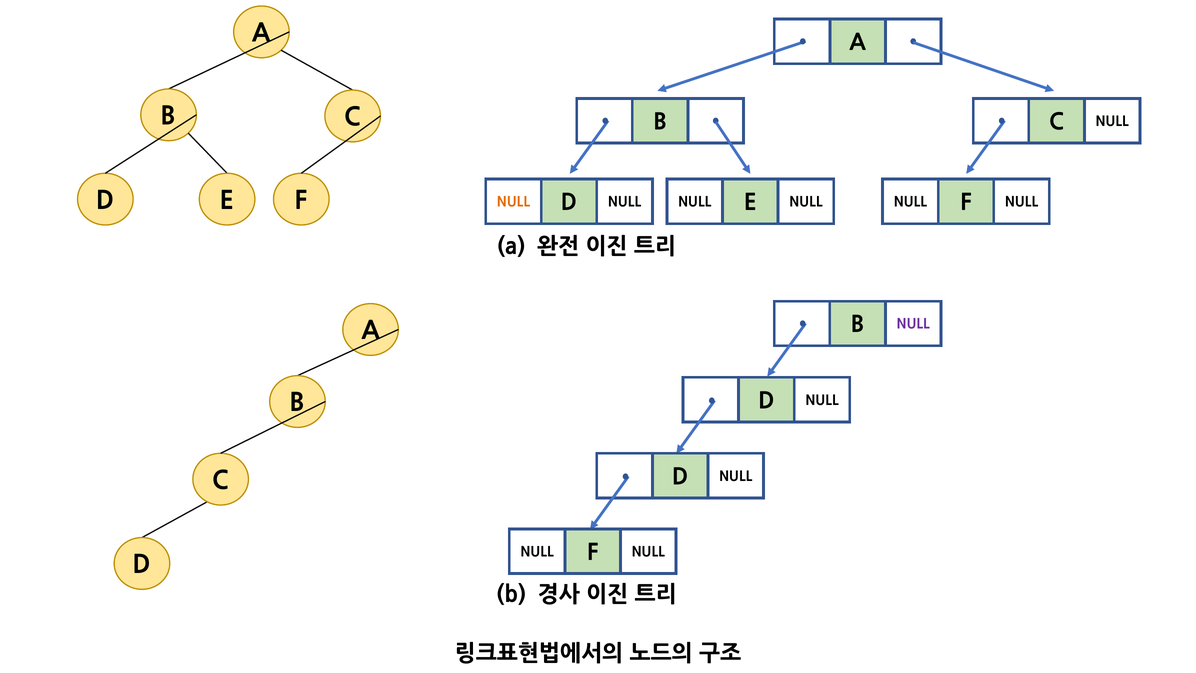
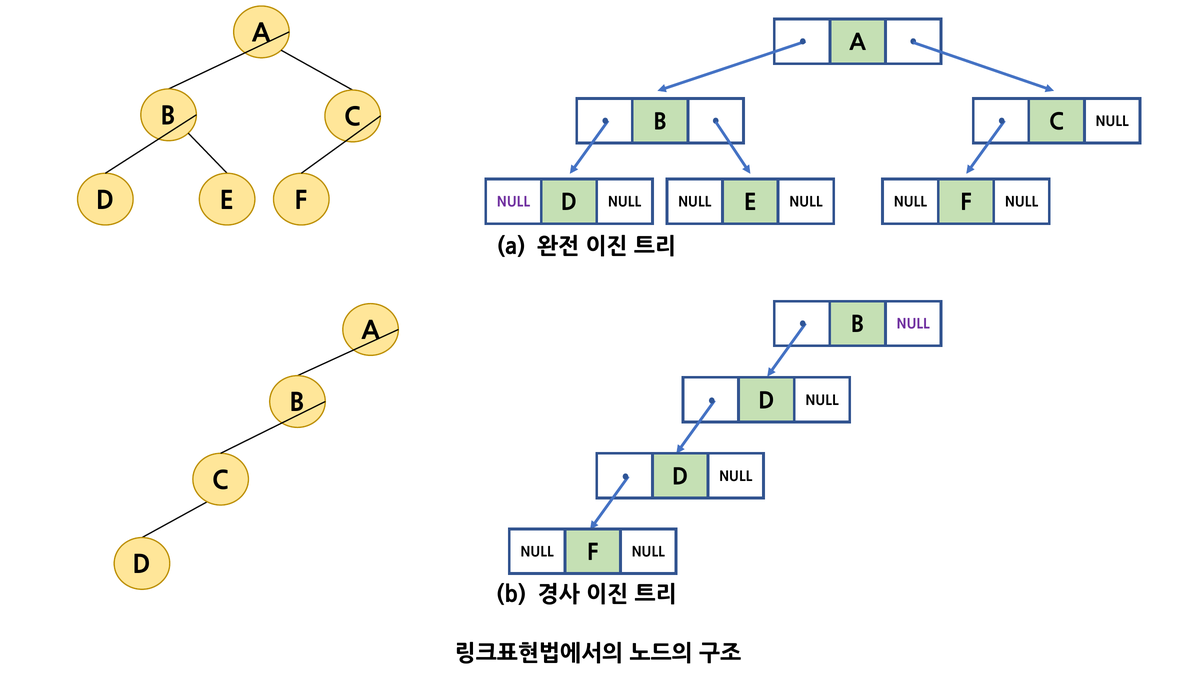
NULL colour: orange -> purple (513, 202)
